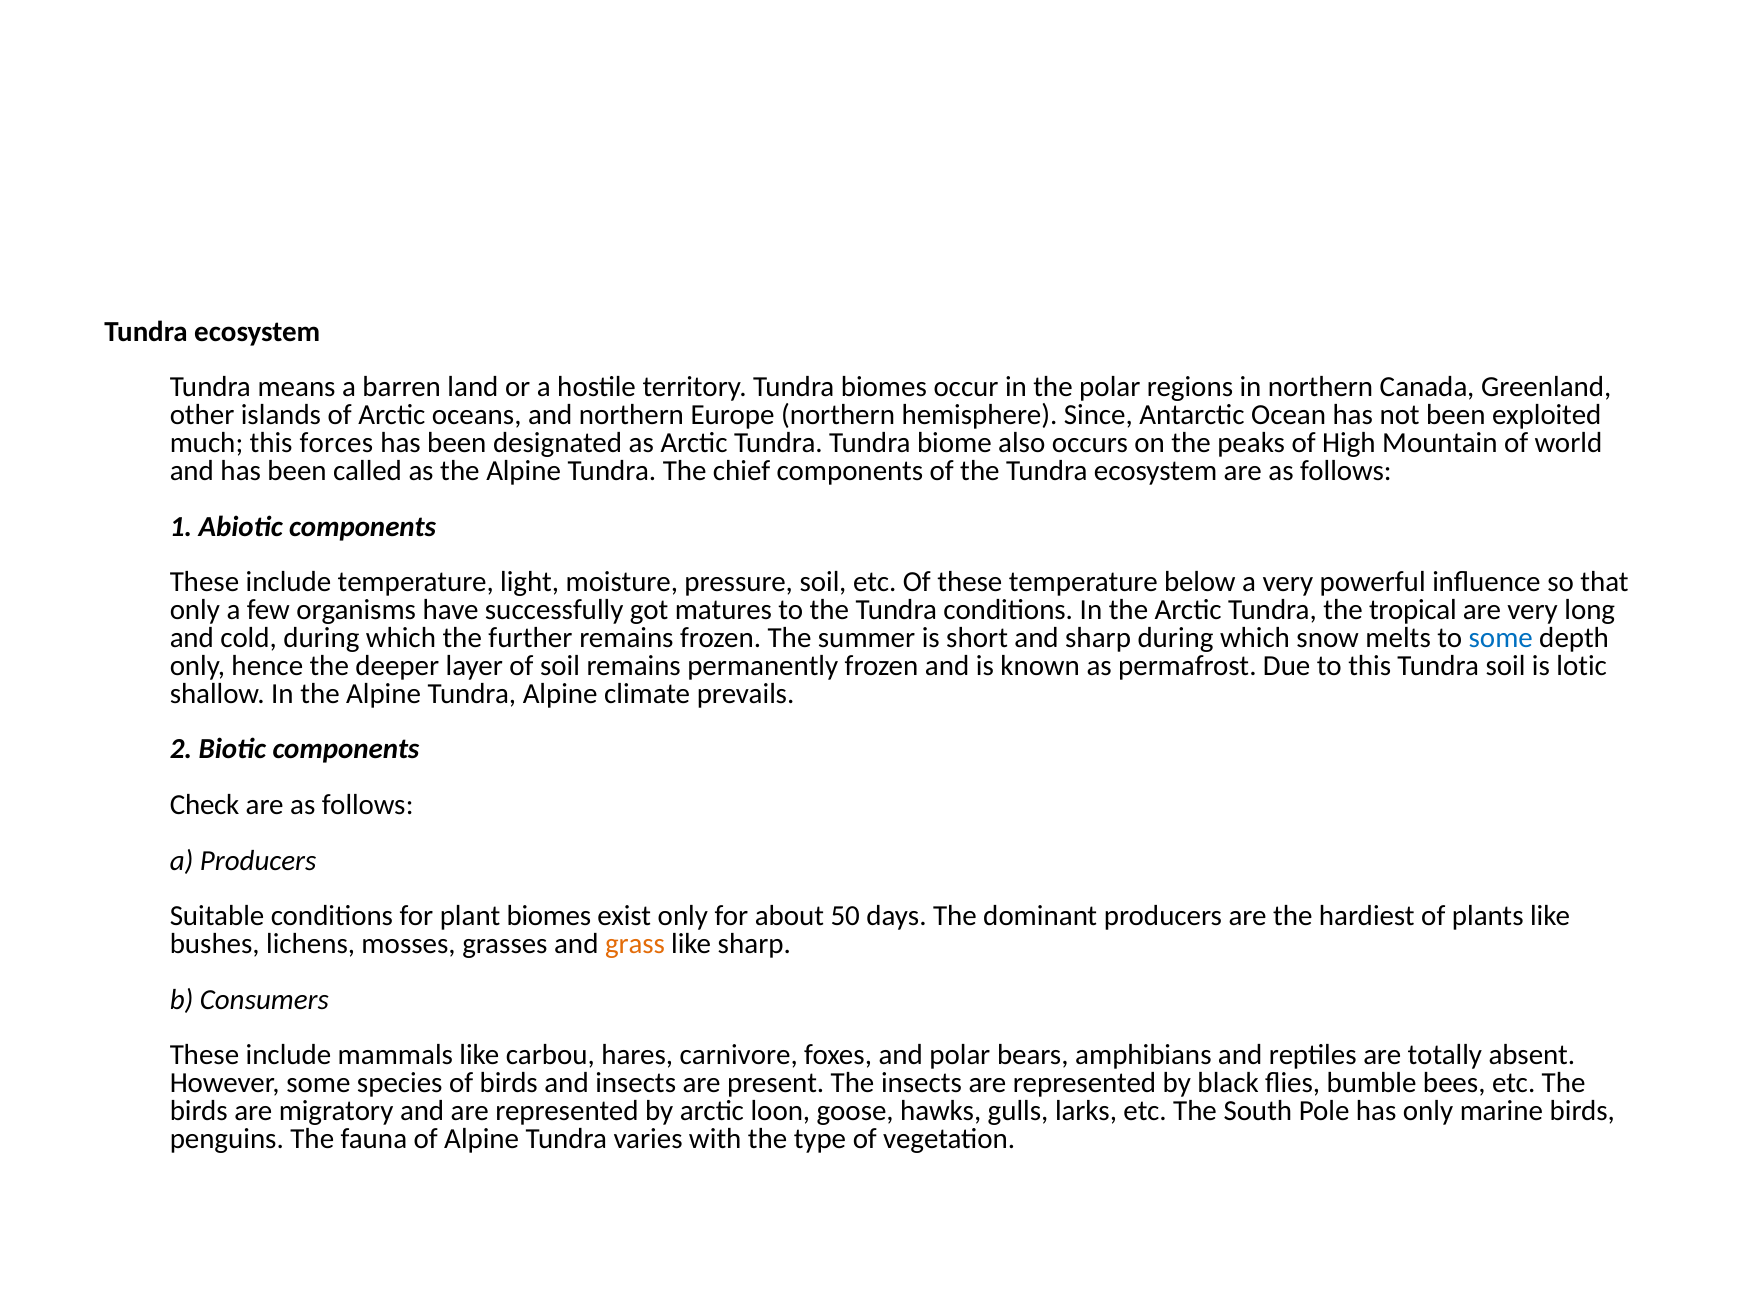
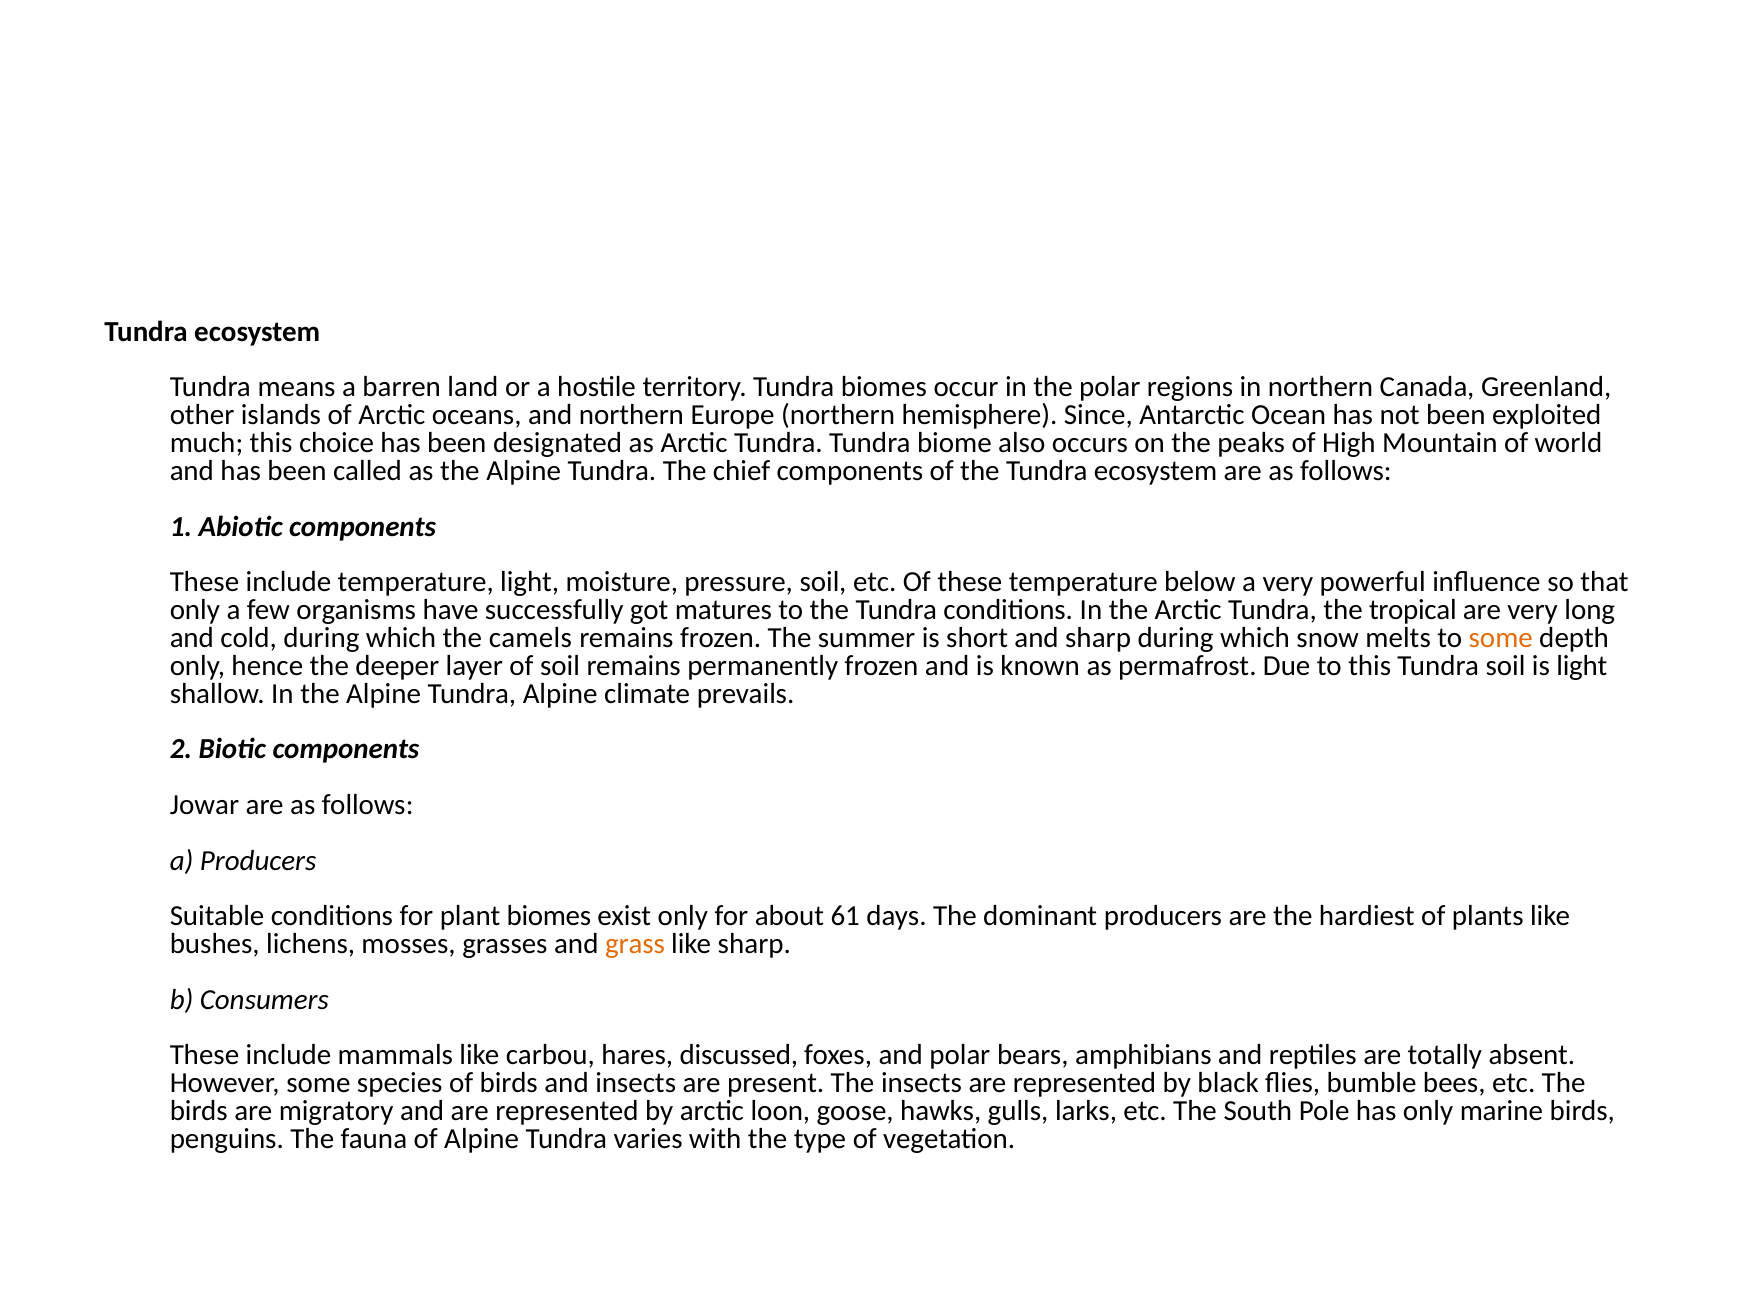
forces: forces -> choice (337, 443)
further: further -> camels (530, 638)
some colour: blue -> orange (1501, 638)
is lotic: lotic -> light (1582, 666)
Check: Check -> Jowar (204, 805)
50: 50 -> 61 (845, 916)
carnivore: carnivore -> discussed (739, 1055)
